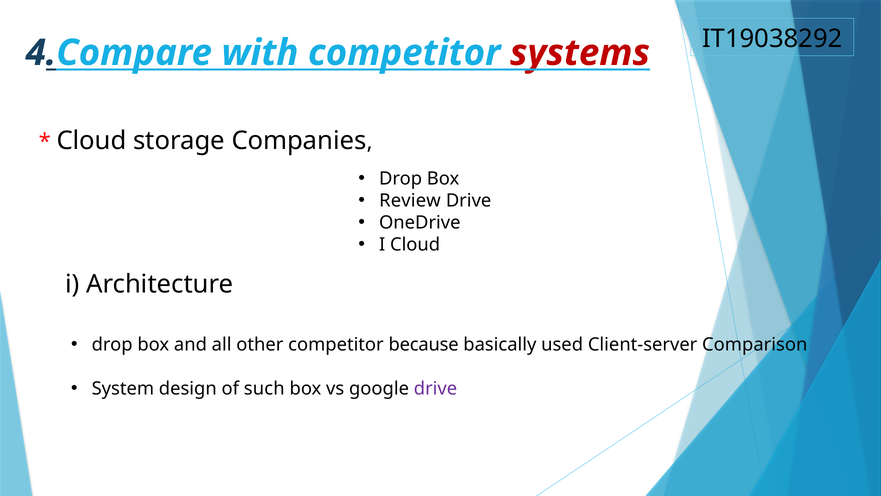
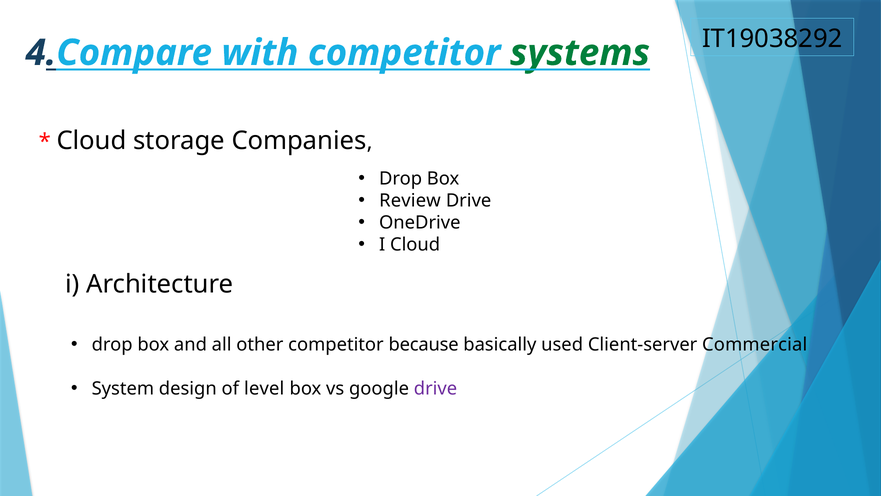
systems colour: red -> green (580, 53)
Comparison: Comparison -> Commercial (755, 344)
such: such -> level (264, 389)
